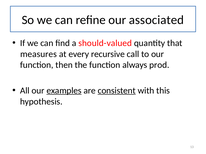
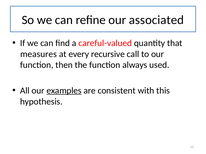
should-valued: should-valued -> careful-valued (105, 43)
prod: prod -> used (159, 65)
consistent underline: present -> none (117, 91)
